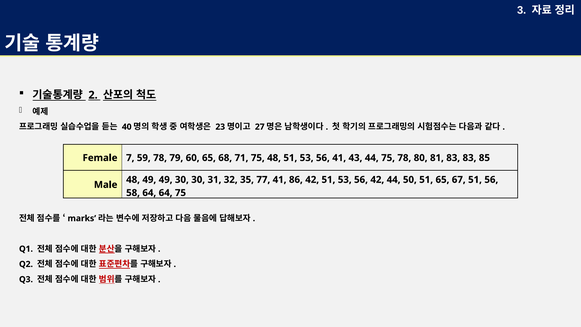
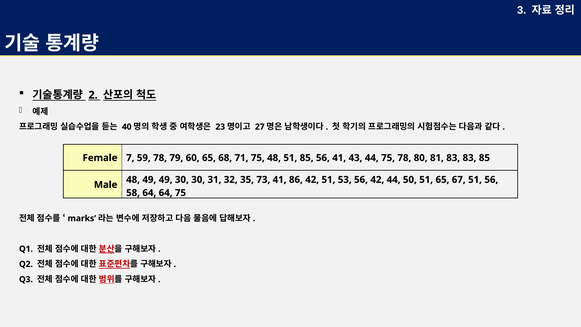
48 51 53: 53 -> 85 (307, 158)
77: 77 -> 73 (263, 180)
